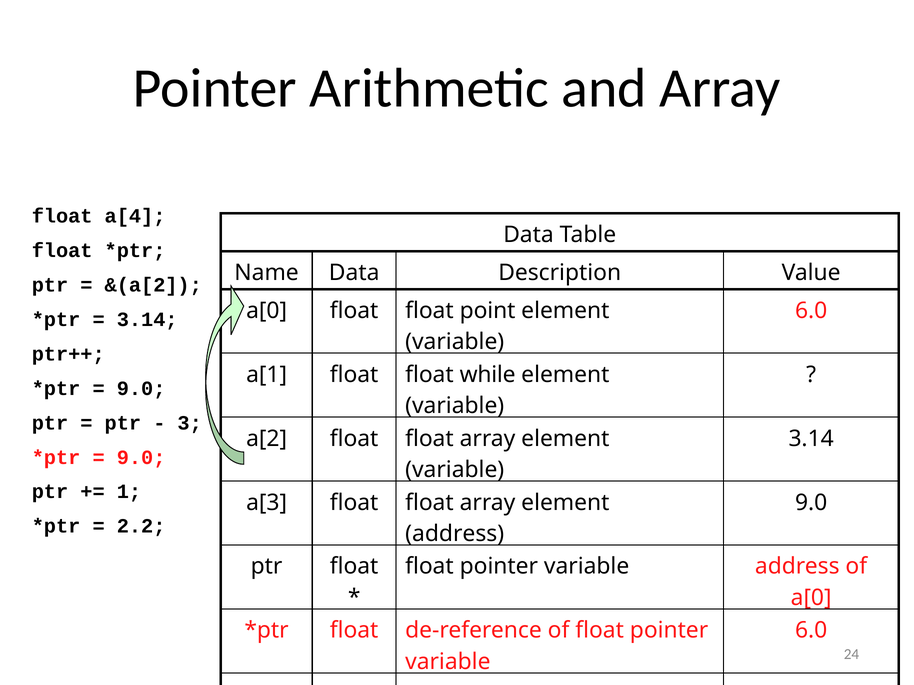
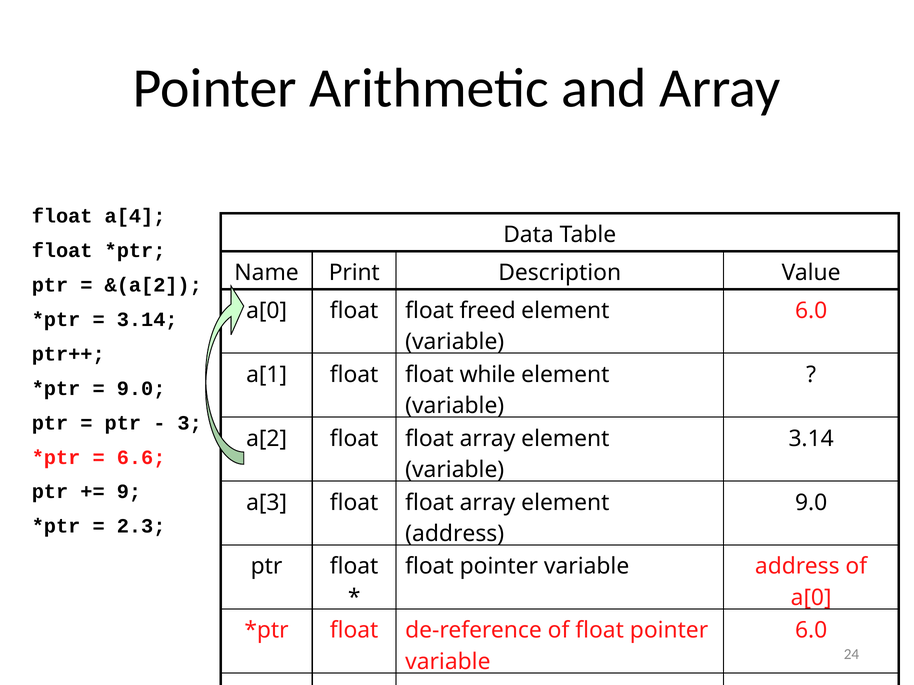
Name Data: Data -> Print (354, 273)
point: point -> freed (488, 311)
9.0: 9.0 -> 6.6 (141, 458)
1: 1 -> 9 (129, 492)
2.2: 2.2 -> 2.3 (141, 527)
